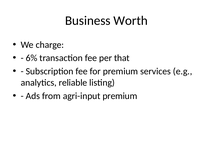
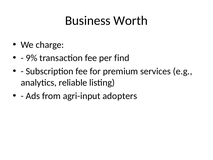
6%: 6% -> 9% (32, 58)
that: that -> find (122, 58)
agri-input premium: premium -> adopters (120, 96)
